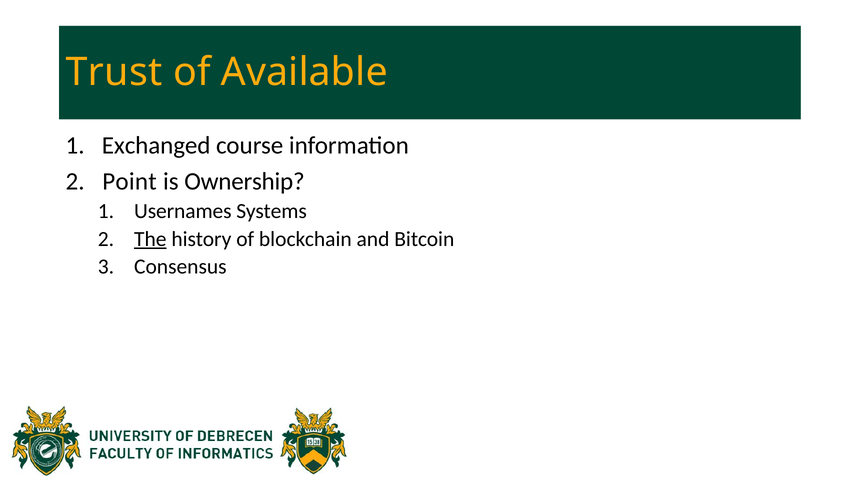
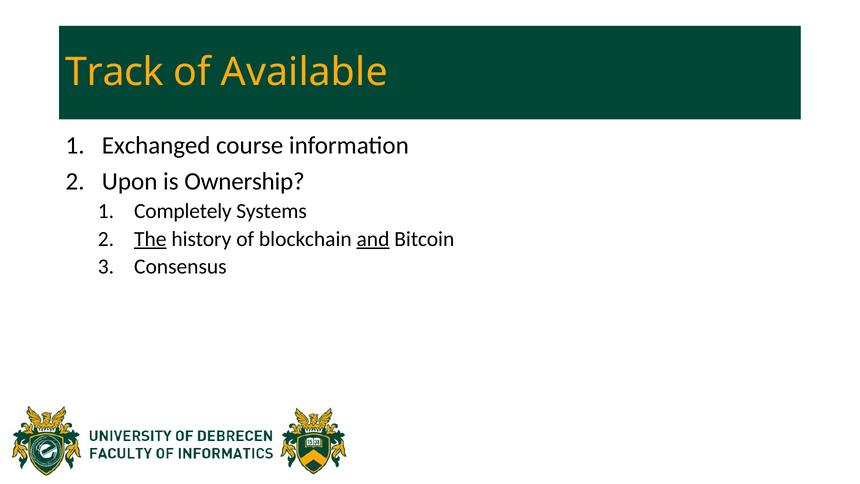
Trust: Trust -> Track (114, 72)
Point: Point -> Upon (130, 181)
Usernames: Usernames -> Completely (183, 211)
and underline: none -> present (373, 239)
